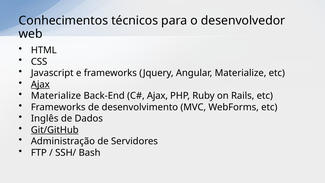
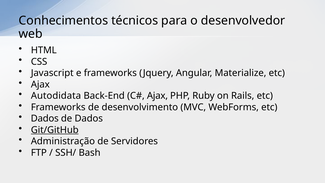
Ajax underline: present -> none (40, 84)
Materialize: Materialize -> Autodidata (56, 96)
Inglês: Inglês -> Dados (45, 118)
